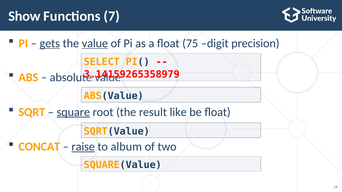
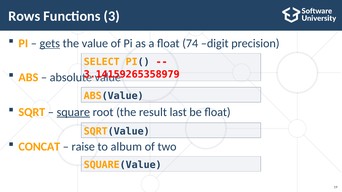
Show: Show -> Rows (24, 16)
7: 7 -> 3 (112, 16)
value underline: present -> none (95, 43)
75: 75 -> 74 (190, 43)
like: like -> last (178, 112)
raise underline: present -> none (83, 147)
